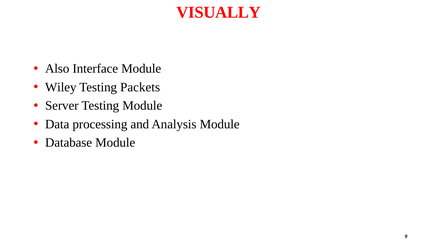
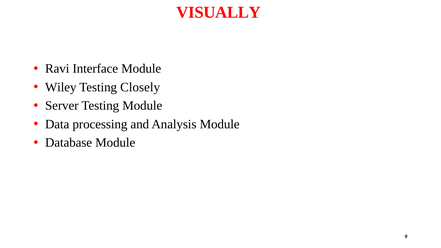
Also: Also -> Ravi (57, 69)
Packets: Packets -> Closely (140, 87)
